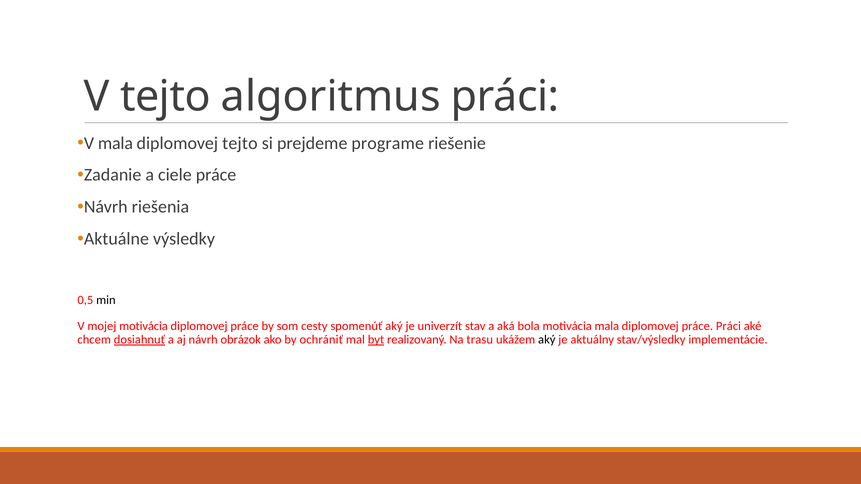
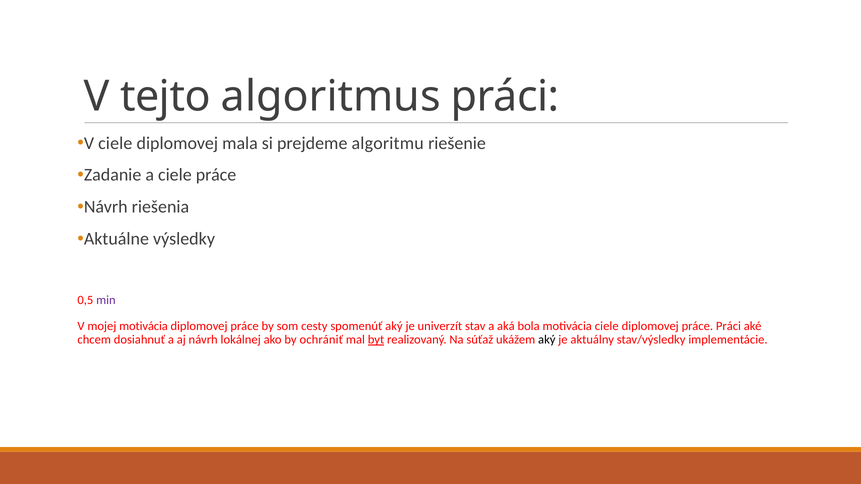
V mala: mala -> ciele (115, 143)
diplomovej tejto: tejto -> mala (240, 143)
programe: programe -> algoritmu (388, 143)
min colour: black -> purple (106, 300)
motivácia mala: mala -> ciele (607, 326)
dosiahnuť underline: present -> none (139, 340)
obrázok: obrázok -> lokálnej (241, 340)
trasu: trasu -> súťaž (480, 340)
